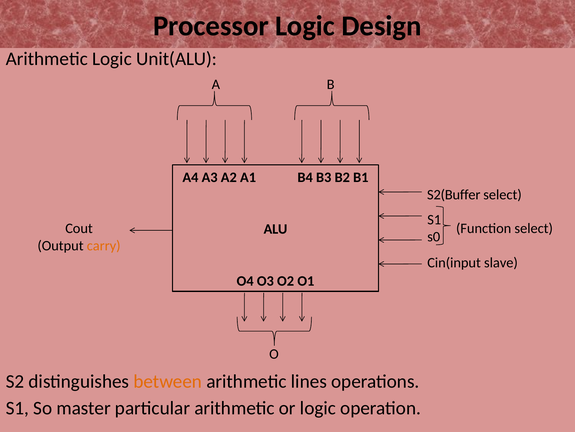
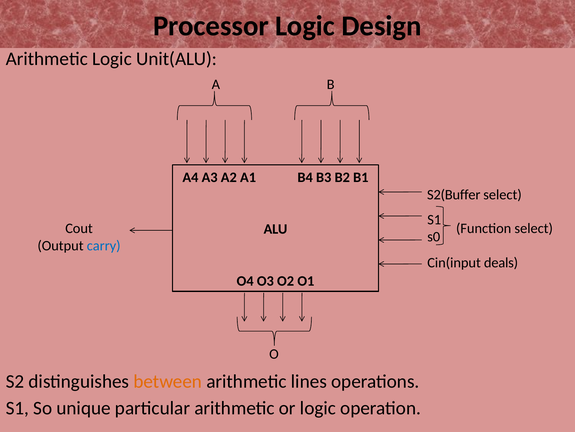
carry colour: orange -> blue (104, 245)
slave: slave -> deals (501, 262)
master: master -> unique (84, 408)
